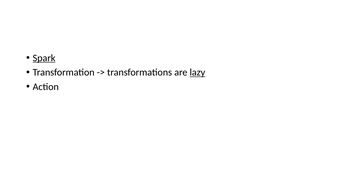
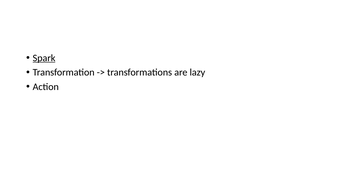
lazy underline: present -> none (197, 73)
